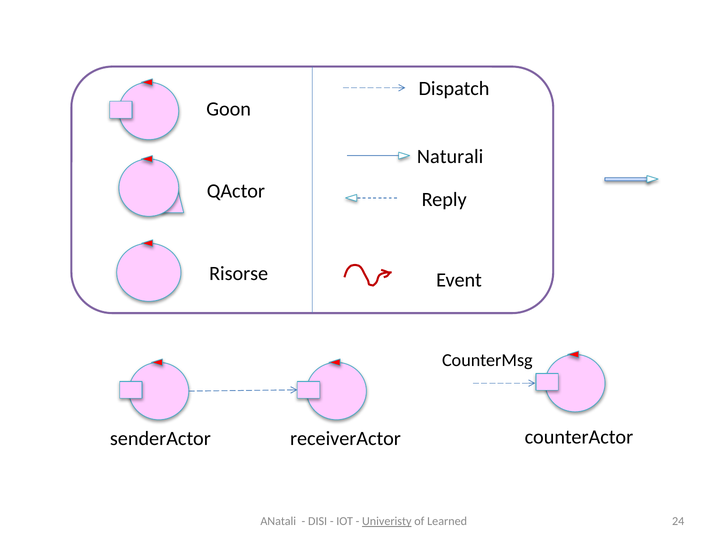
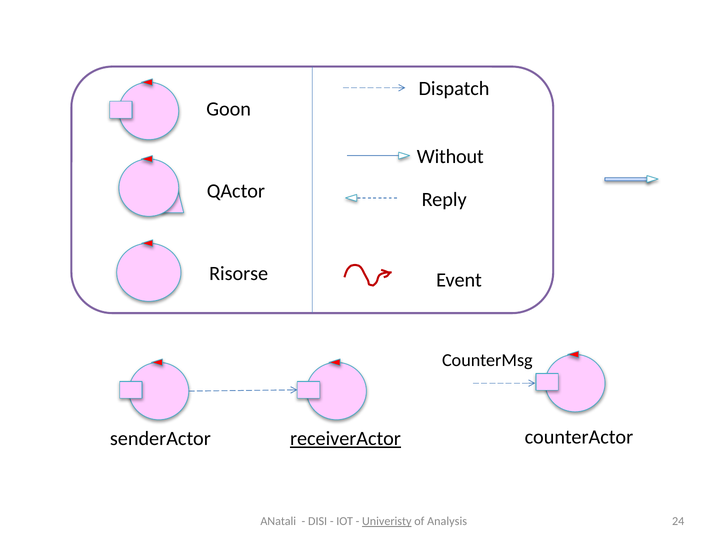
Naturali: Naturali -> Without (450, 157)
receiverActor underline: none -> present (345, 438)
Learned: Learned -> Analysis (447, 521)
